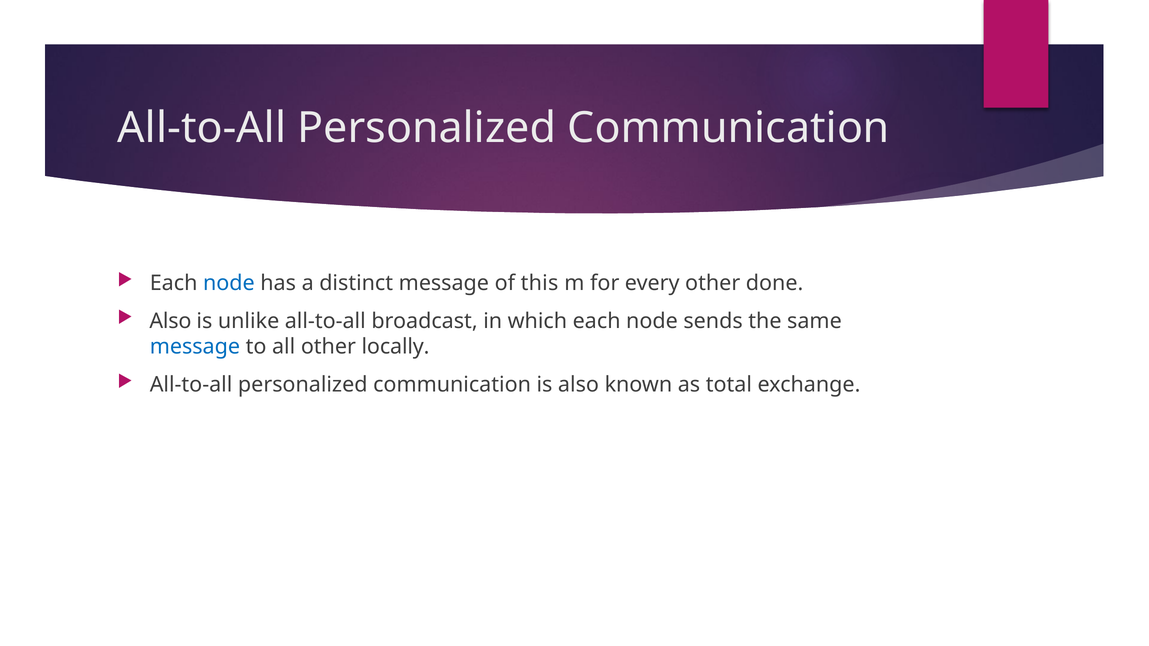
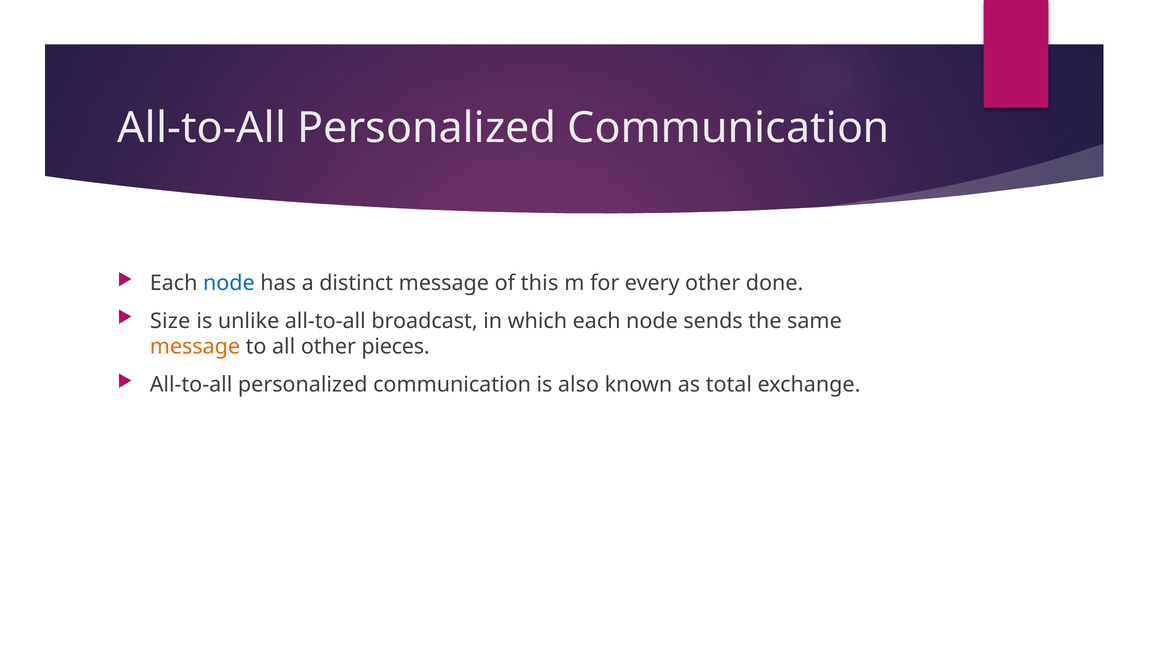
Also: Also -> Size (170, 321)
message colour: blue -> orange (195, 347)
locally: locally -> pieces (396, 347)
